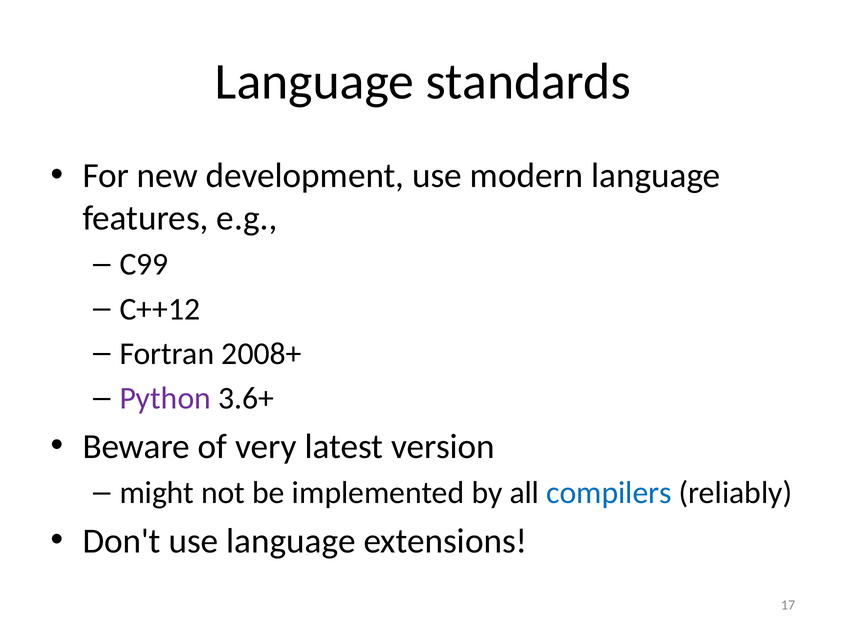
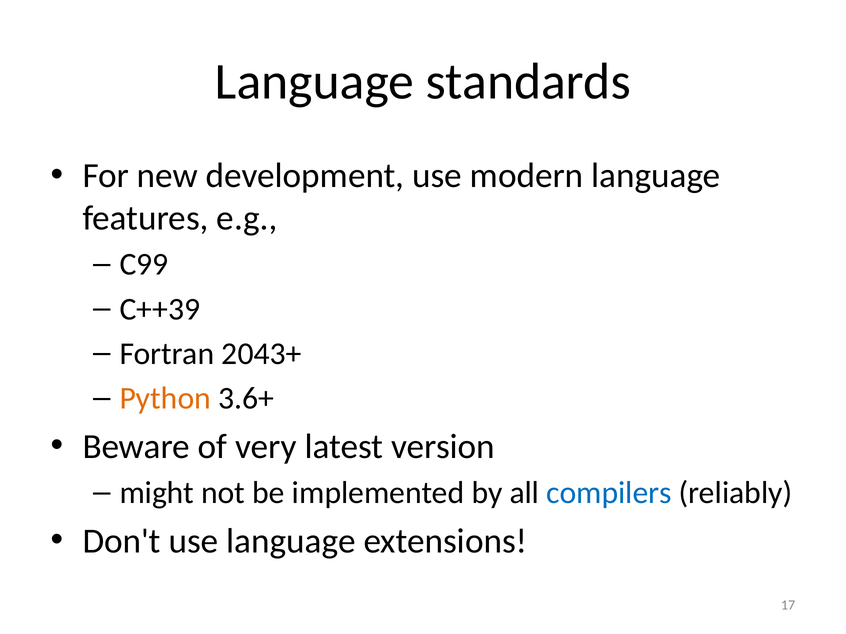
C++12: C++12 -> C++39 (160, 309)
2008+: 2008+ -> 2043+ (261, 354)
Python colour: purple -> orange (165, 399)
